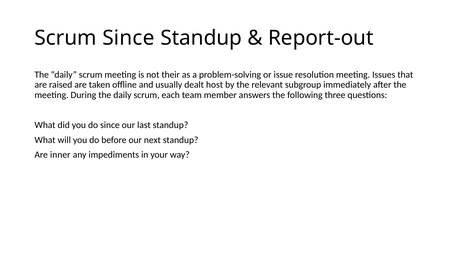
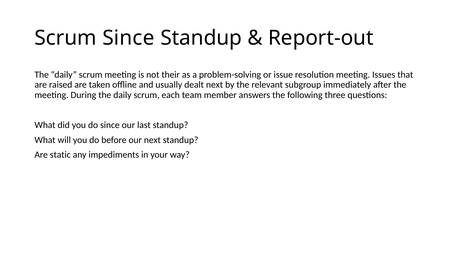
dealt host: host -> next (215, 85)
inner: inner -> static (60, 155)
